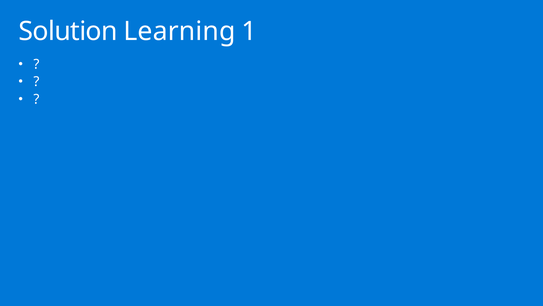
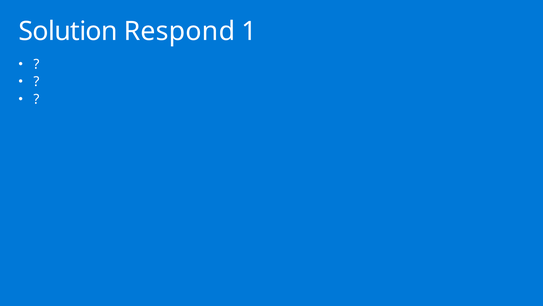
Learning: Learning -> Respond (179, 31)
